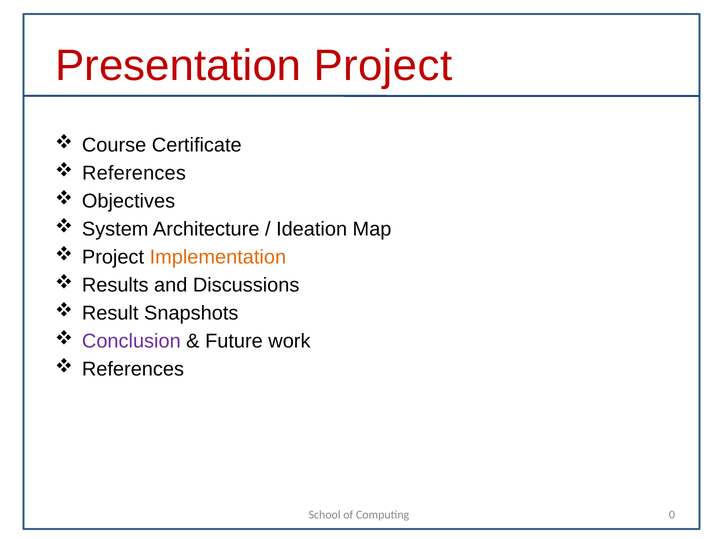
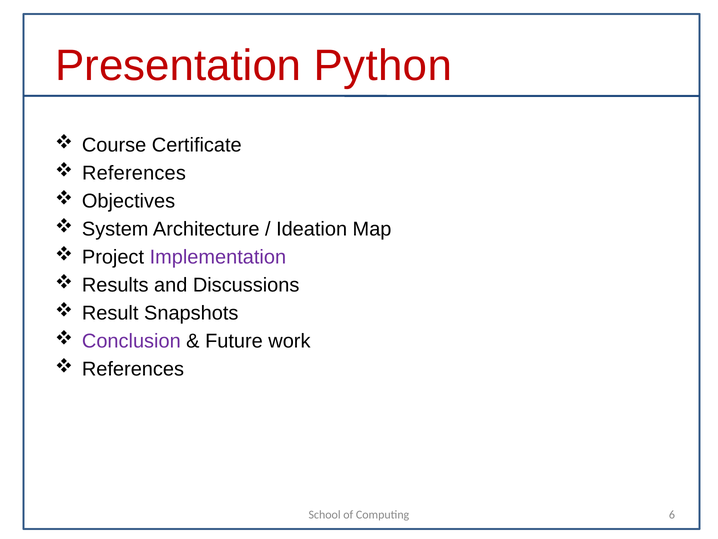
Presentation Project: Project -> Python (383, 66)
Implementation colour: orange -> purple (218, 257)
0: 0 -> 6 (672, 514)
